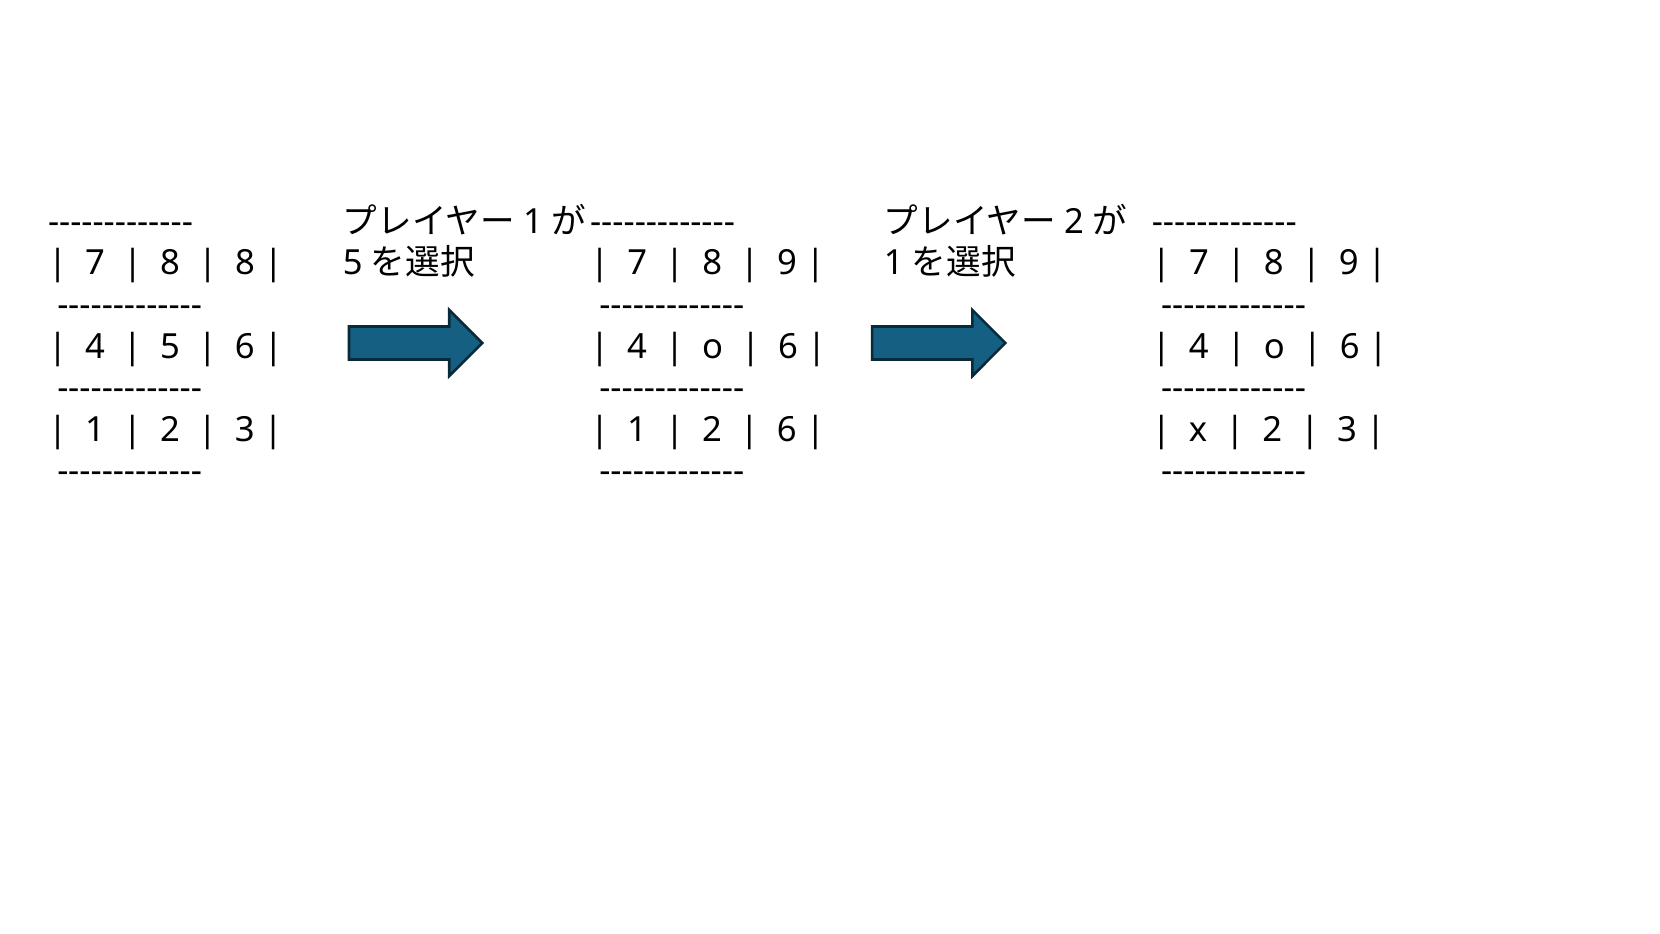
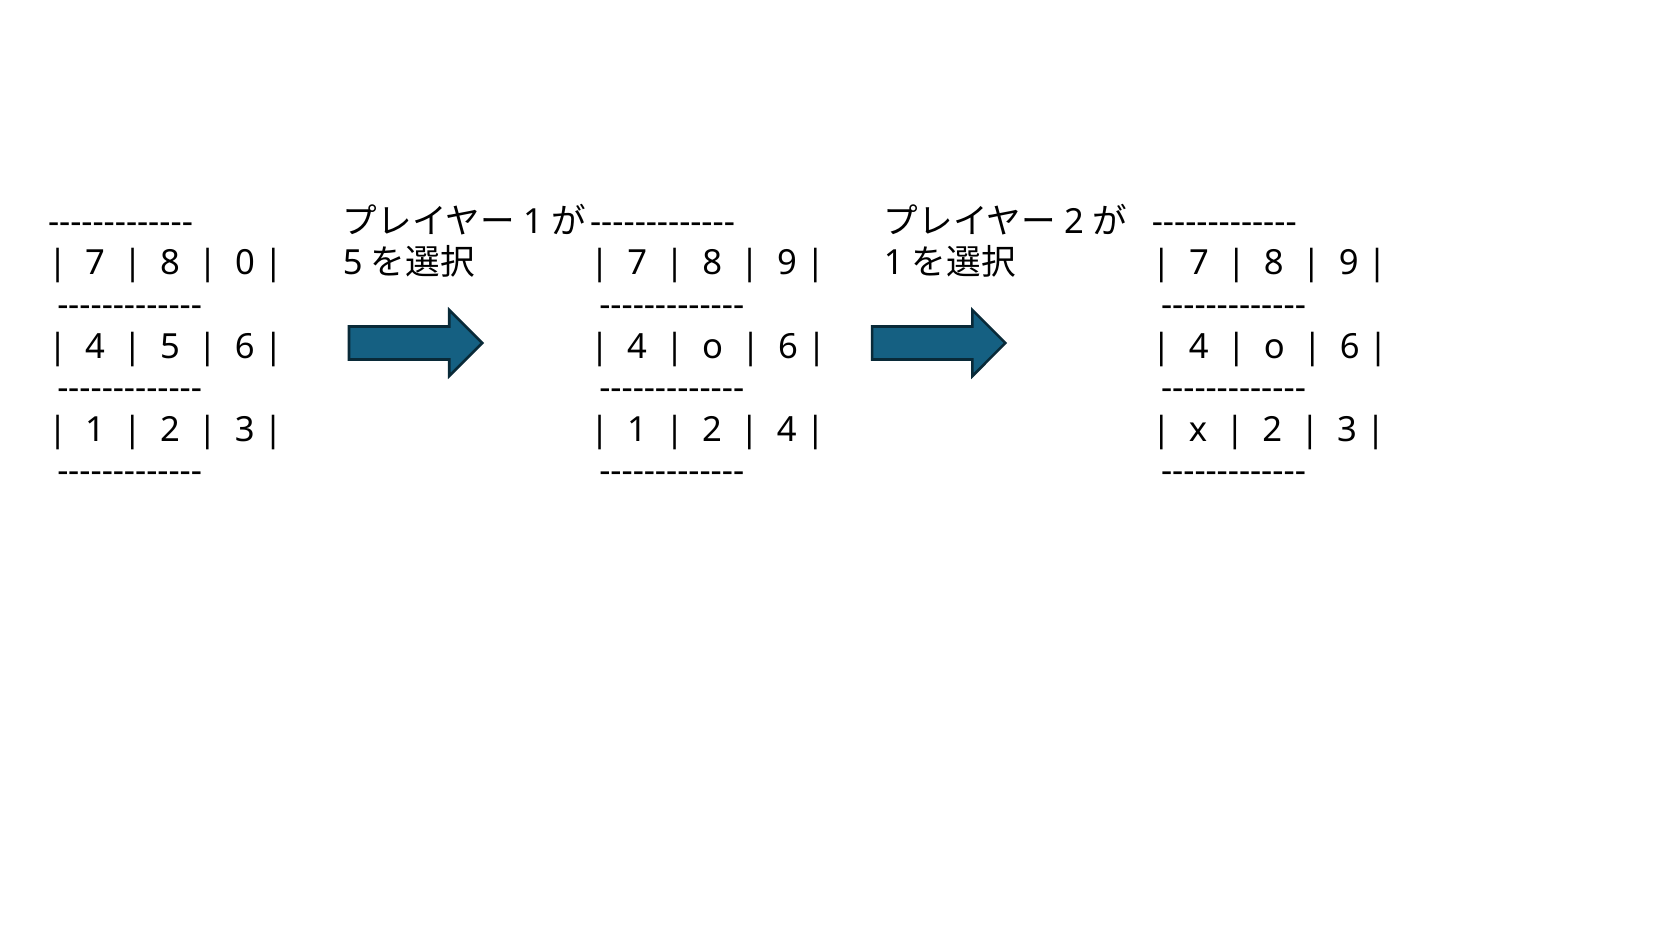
8: 8 -> 0 (245, 263)
6: 6 -> 4 (787, 430)
